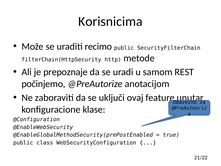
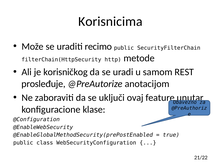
prepoznaje: prepoznaje -> korisničkog (66, 72)
počinjemo: počinjemo -> prosleđuje (43, 84)
